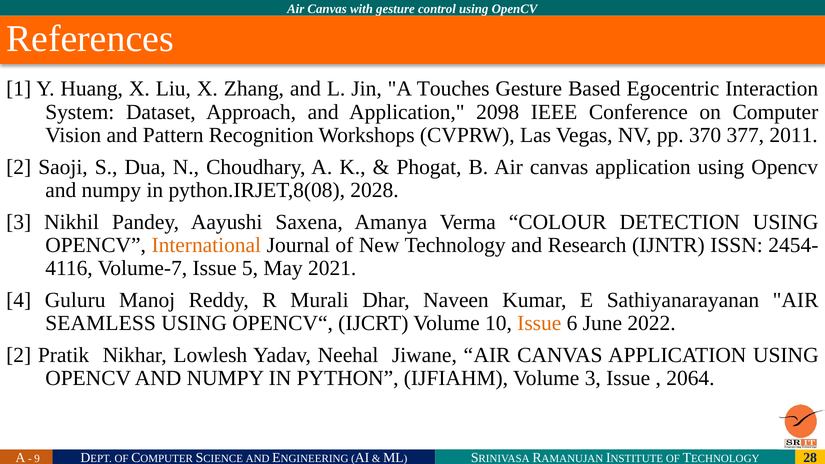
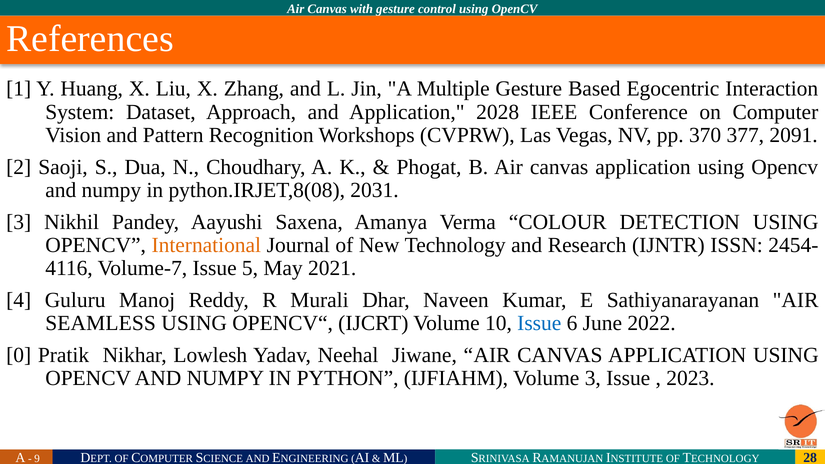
Touches: Touches -> Multiple (453, 89)
2098: 2098 -> 2028 (498, 112)
2011: 2011 -> 2091 (794, 135)
2028: 2028 -> 2031 (374, 190)
Issue colour: orange -> blue (539, 323)
2: 2 -> 0 (19, 355)
2064: 2064 -> 2023 (690, 378)
